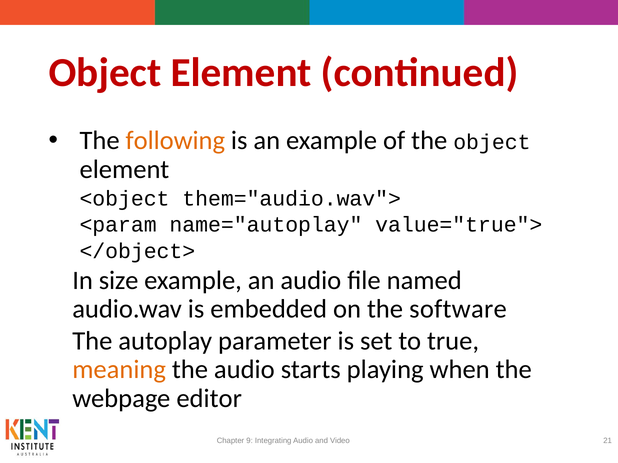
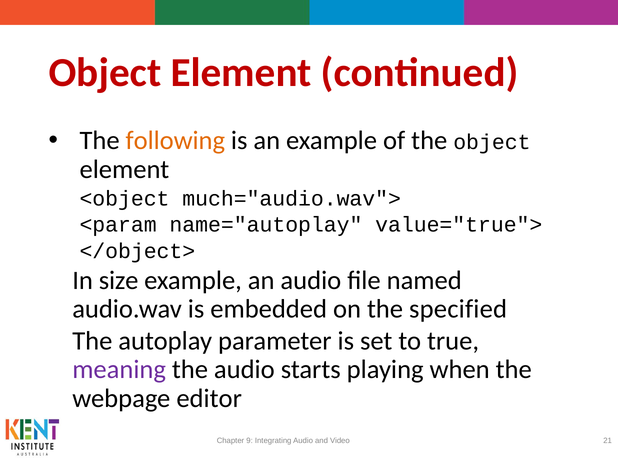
them="audio.wav">: them="audio.wav"> -> much="audio.wav"> (292, 199)
software: software -> specified (458, 309)
meaning colour: orange -> purple (119, 370)
